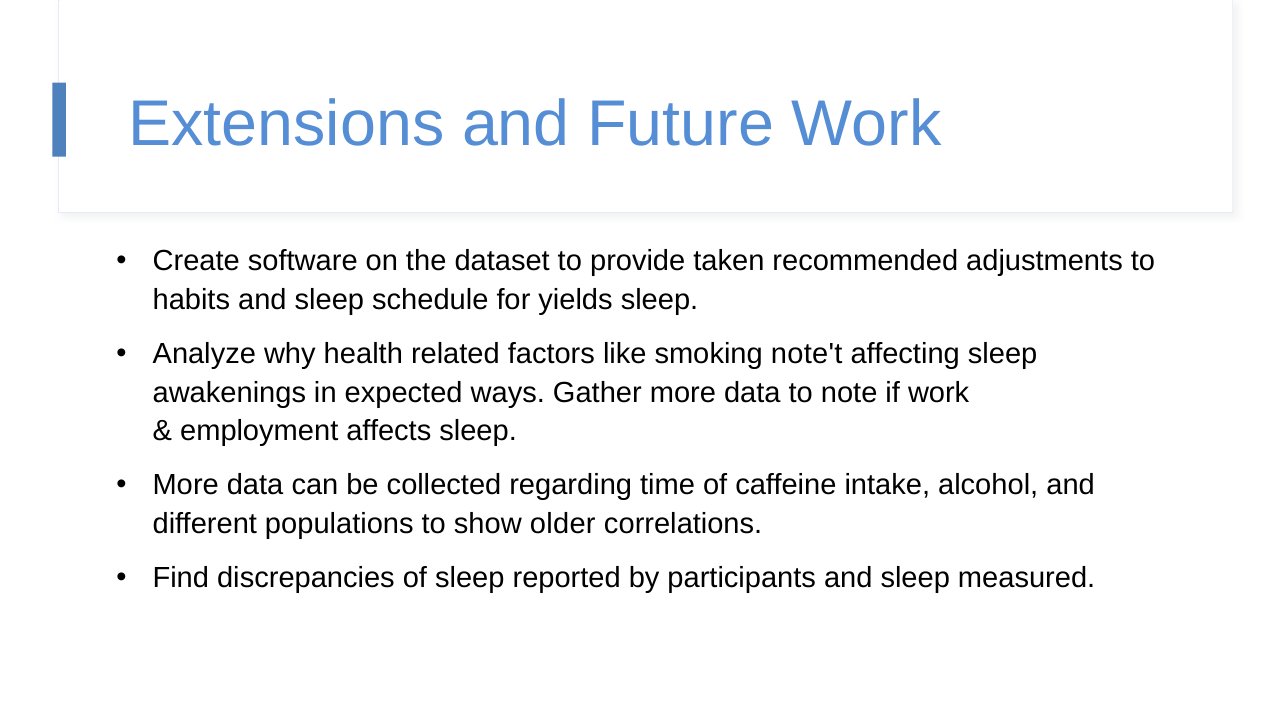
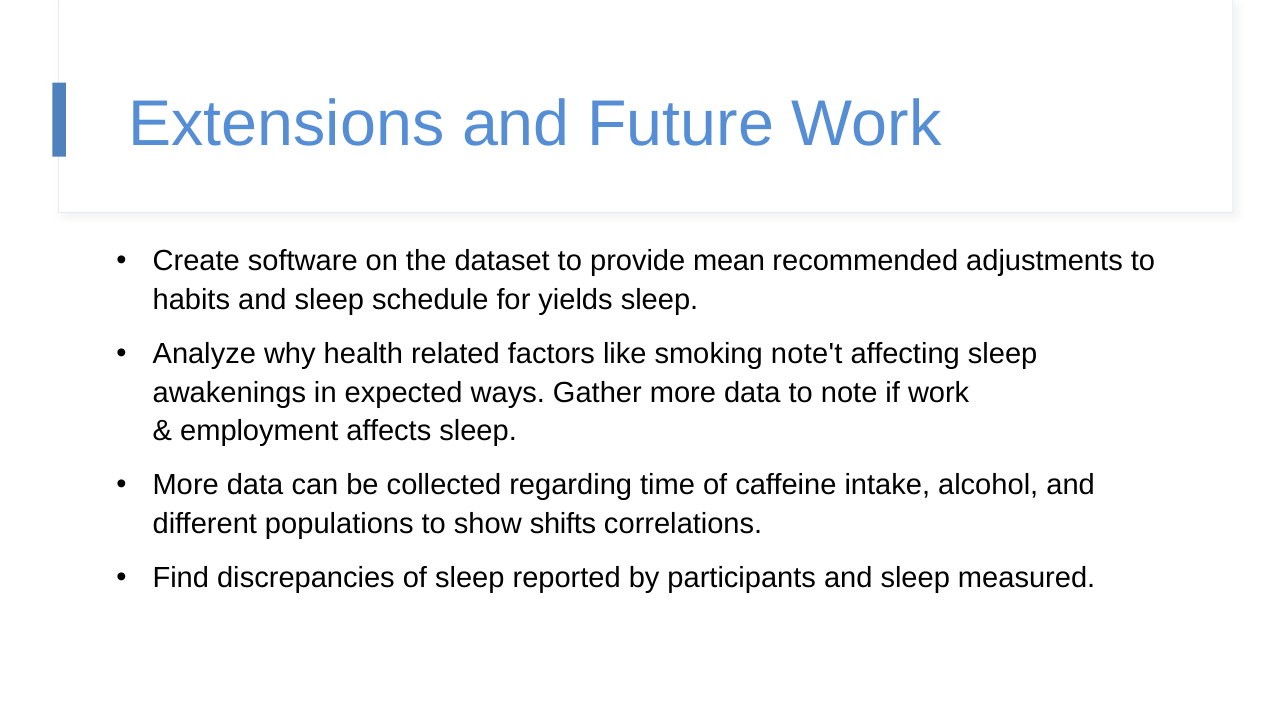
taken: taken -> mean (729, 261)
older: older -> shifts (563, 524)
